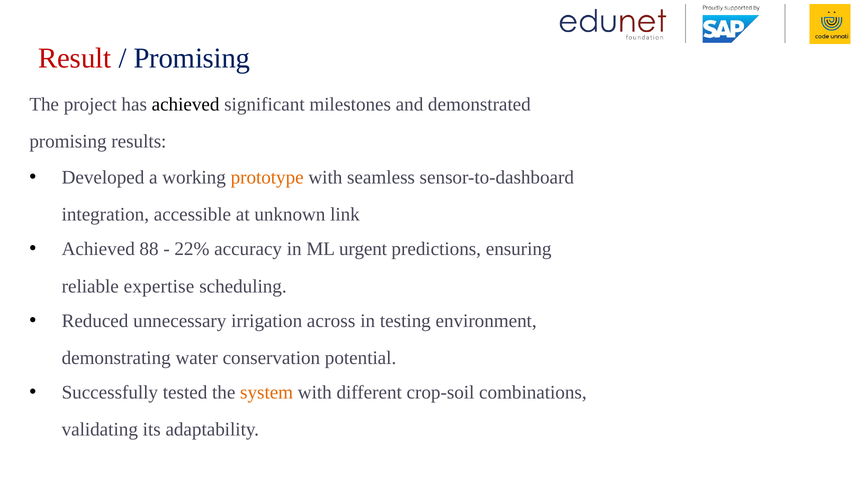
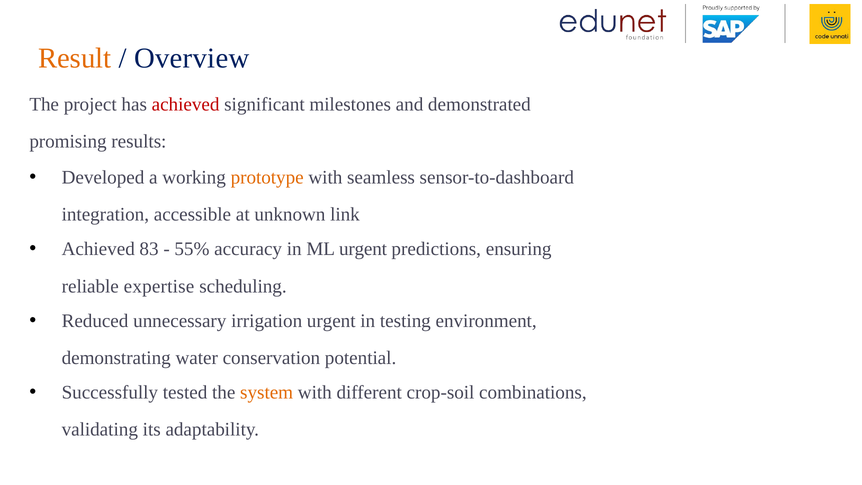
Result colour: red -> orange (75, 58)
Promising: Promising -> Overview (192, 58)
achieved colour: black -> red (186, 104)
88: 88 -> 83 (149, 249)
22%: 22% -> 55% (192, 249)
irrigation across: across -> urgent (331, 321)
